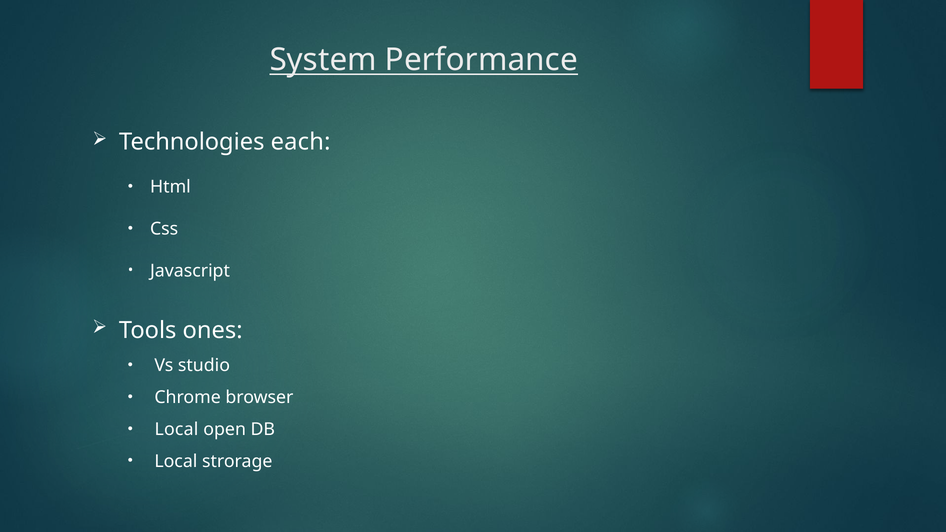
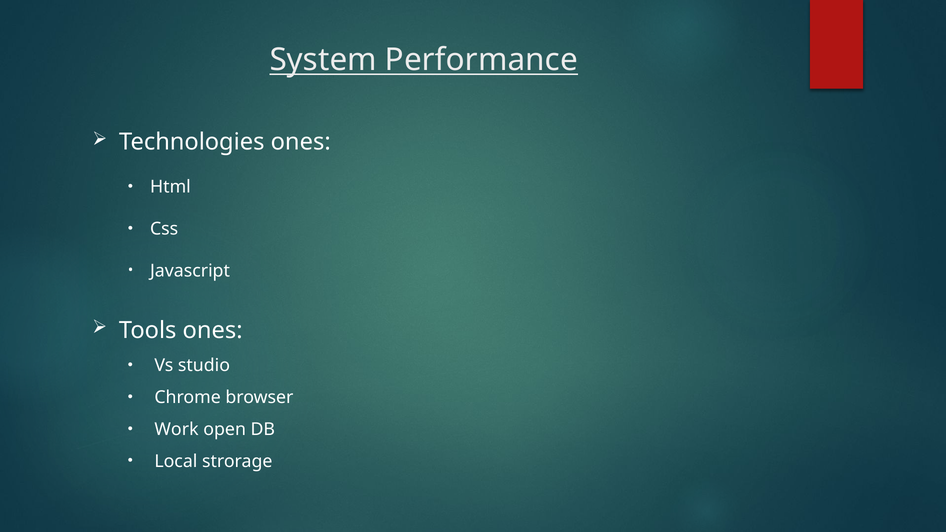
Technologies each: each -> ones (301, 142)
Local: Local -> Work (177, 430)
